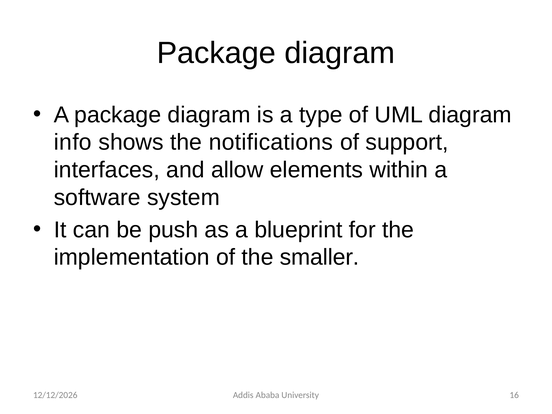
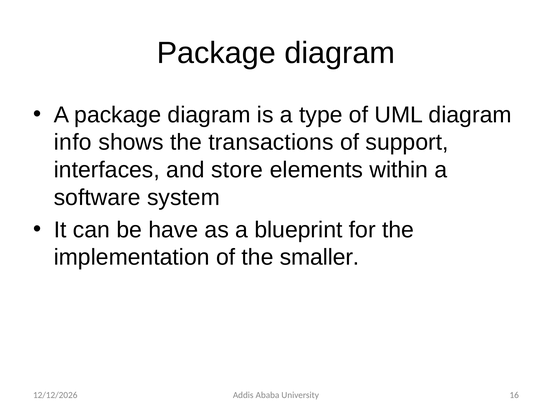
notifications: notifications -> transactions (271, 142)
allow: allow -> store (237, 170)
push: push -> have (173, 230)
